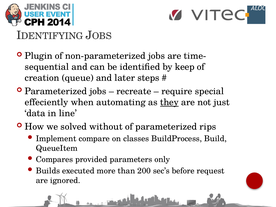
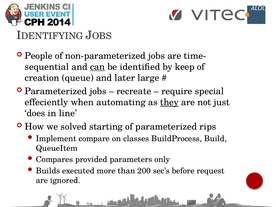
Plugin: Plugin -> People (39, 56)
can underline: none -> present (97, 67)
steps: steps -> large (148, 78)
data: data -> does (35, 113)
without: without -> starting (106, 127)
